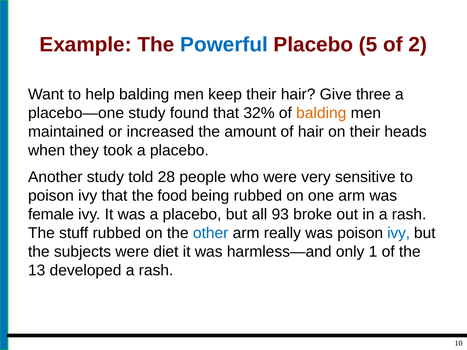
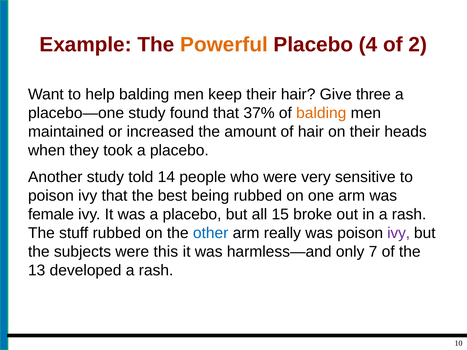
Powerful colour: blue -> orange (224, 45)
5: 5 -> 4 (368, 45)
32%: 32% -> 37% (259, 113)
28: 28 -> 14 (166, 177)
food: food -> best (172, 196)
93: 93 -> 15 (280, 214)
ivy colour: blue -> purple (399, 233)
diet: diet -> this (166, 252)
1: 1 -> 7 (373, 252)
